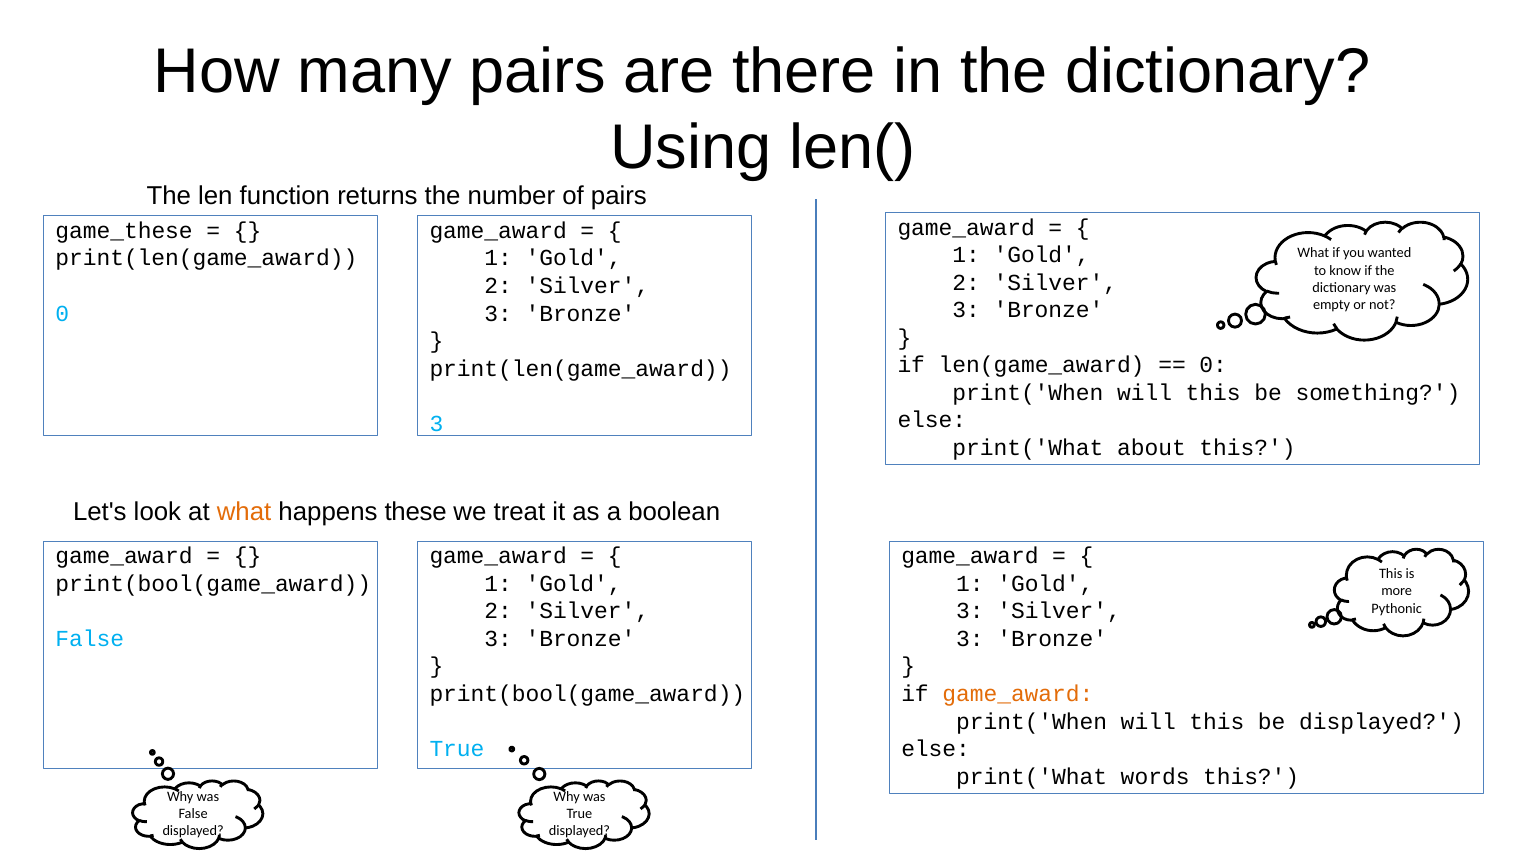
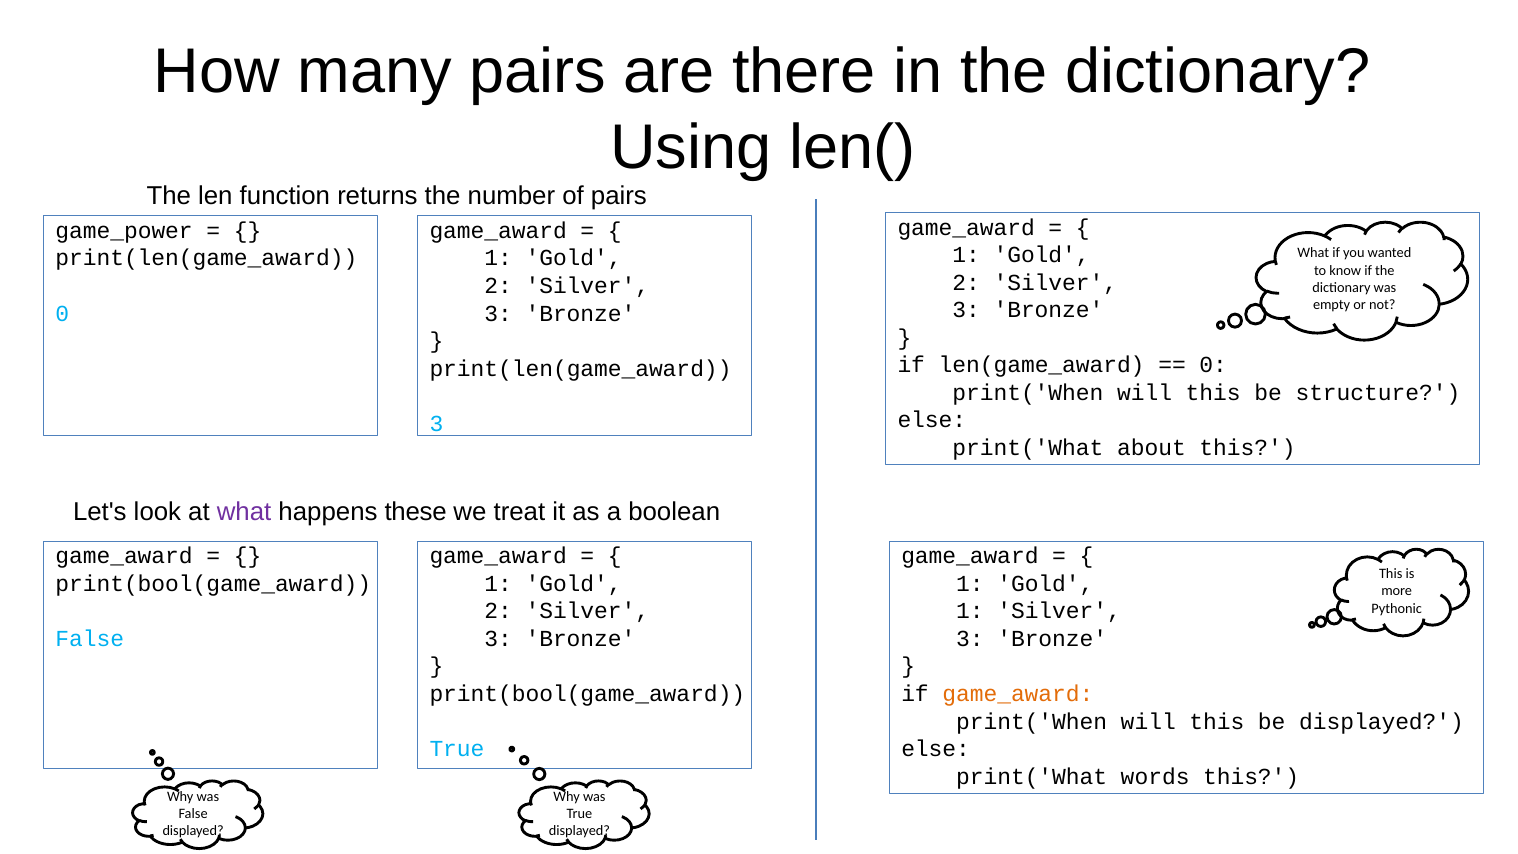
game_these: game_these -> game_power (124, 231)
something: something -> structure (1378, 393)
what colour: orange -> purple (244, 512)
3: 3 -> 1 (970, 611)
